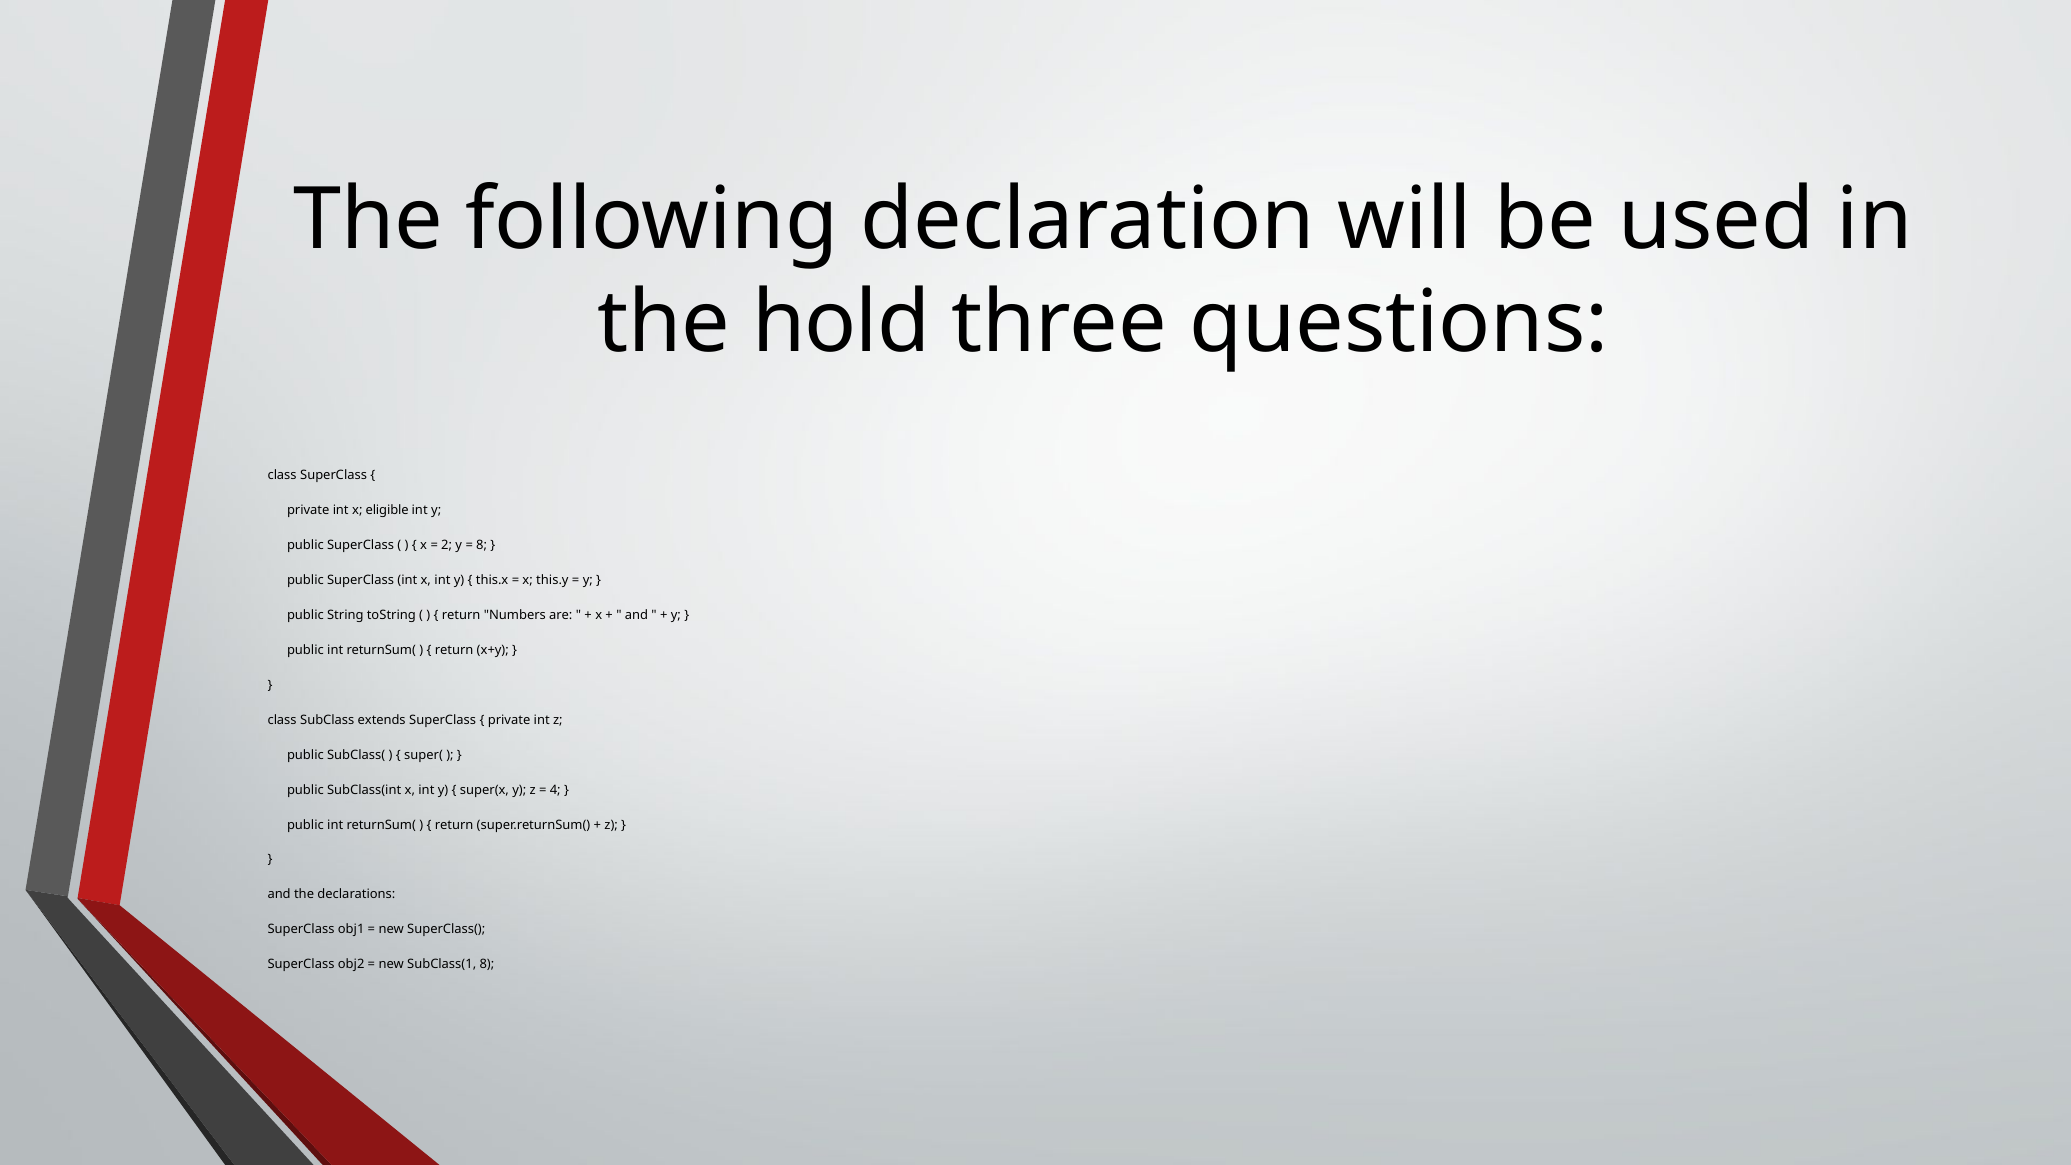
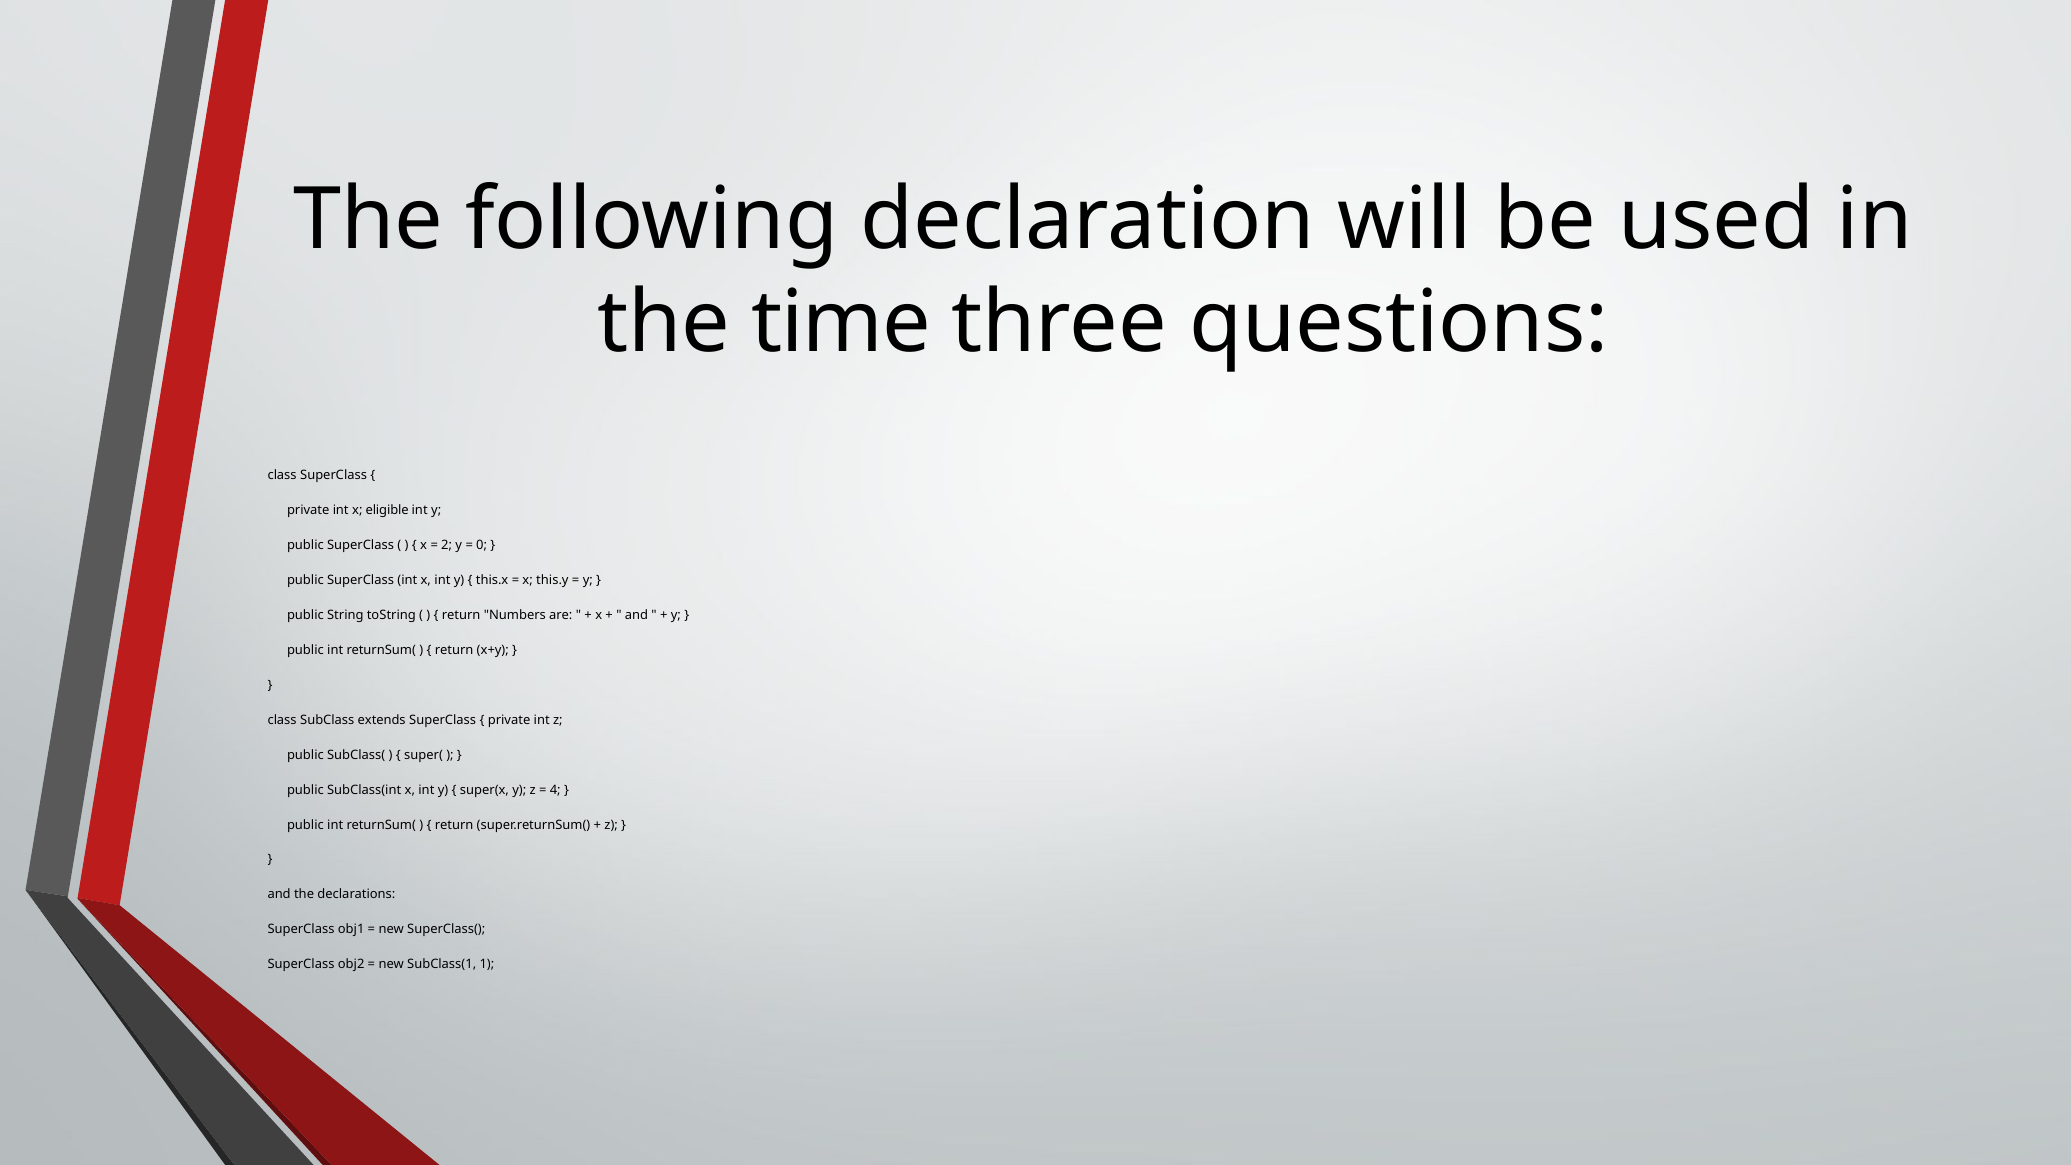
hold: hold -> time (841, 323)
8: 8 -> 0 (482, 545)
SubClass(1 8: 8 -> 1 (487, 964)
